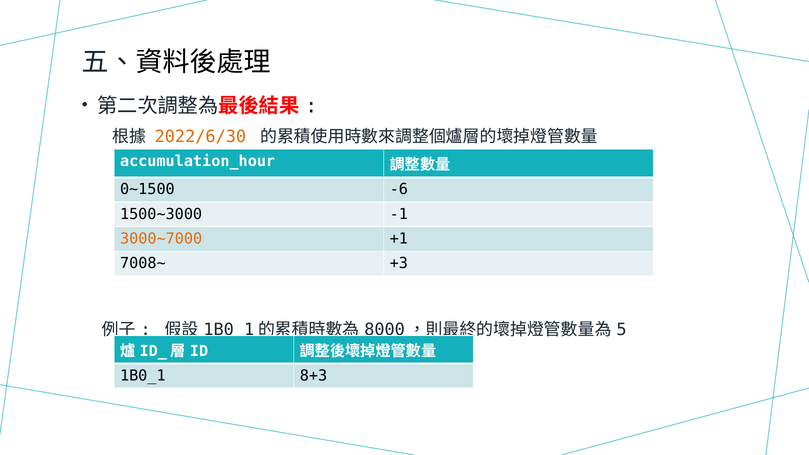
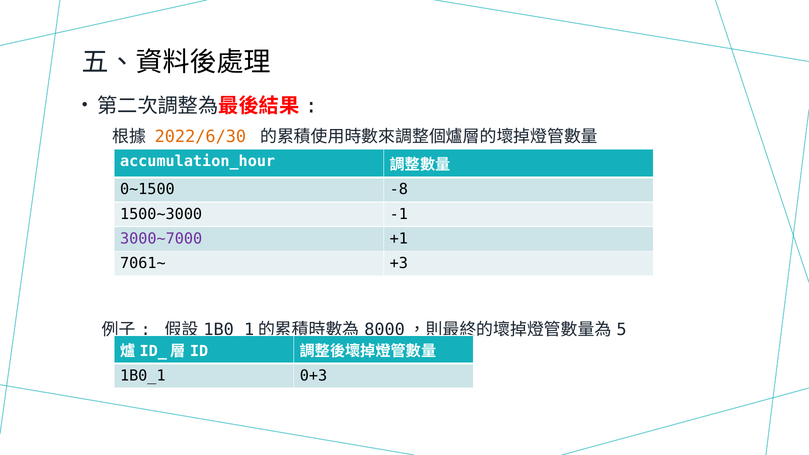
-6: -6 -> -8 (399, 189)
3000~7000 colour: orange -> purple (161, 239)
7008~: 7008~ -> 7061~ (143, 263)
8+3: 8+3 -> 0+3 (313, 376)
